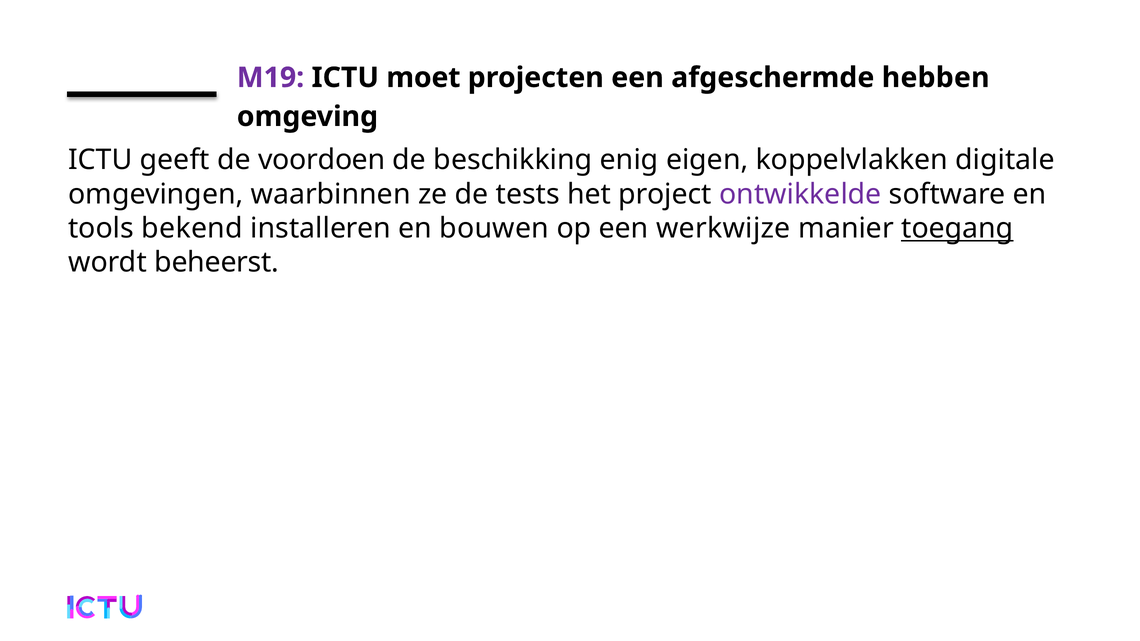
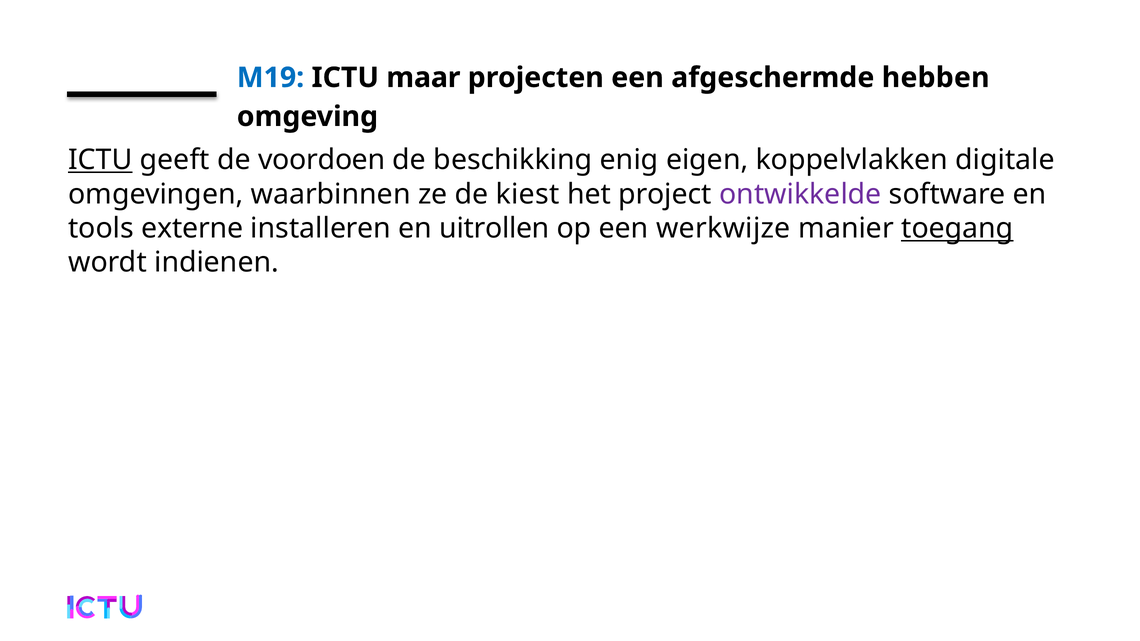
M19 colour: purple -> blue (270, 78)
moet: moet -> maar (423, 78)
ICTU underline: none -> present (100, 160)
tests: tests -> kiest (528, 194)
bekend: bekend -> externe (192, 228)
bouwen: bouwen -> uitrollen (494, 228)
beheerst: beheerst -> indienen (217, 263)
